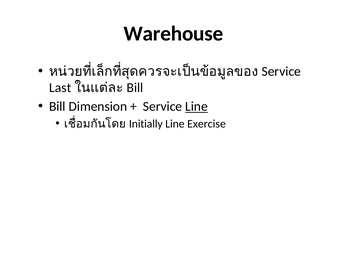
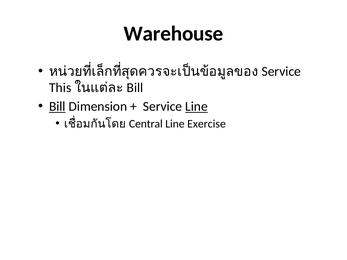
Last: Last -> This (60, 88)
Bill underline: none -> present (57, 107)
Initially: Initially -> Central (146, 124)
